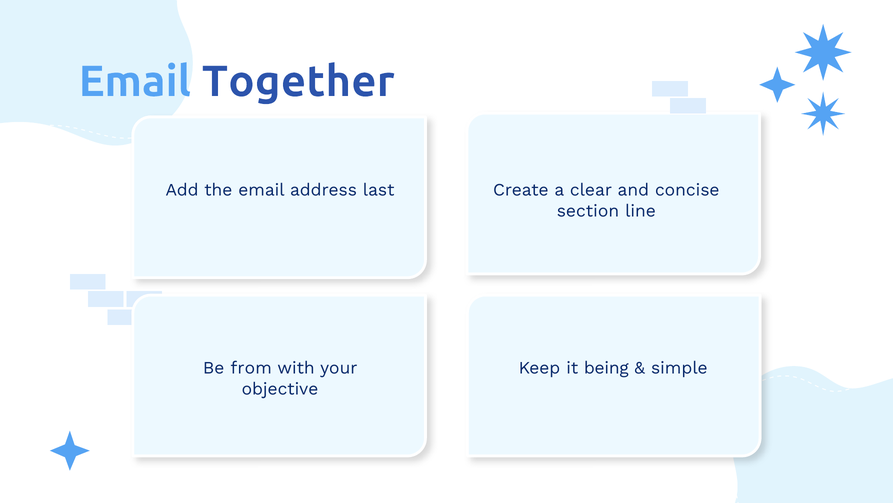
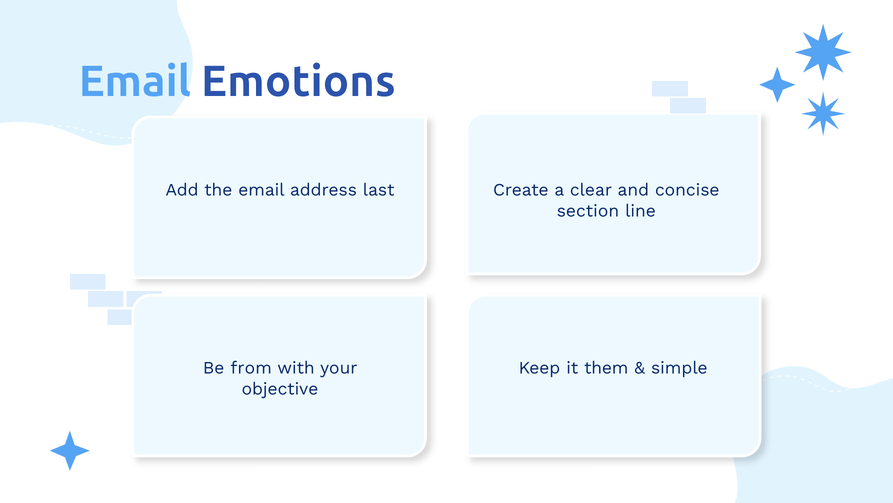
Together: Together -> Emotions (298, 81)
being: being -> them (606, 368)
